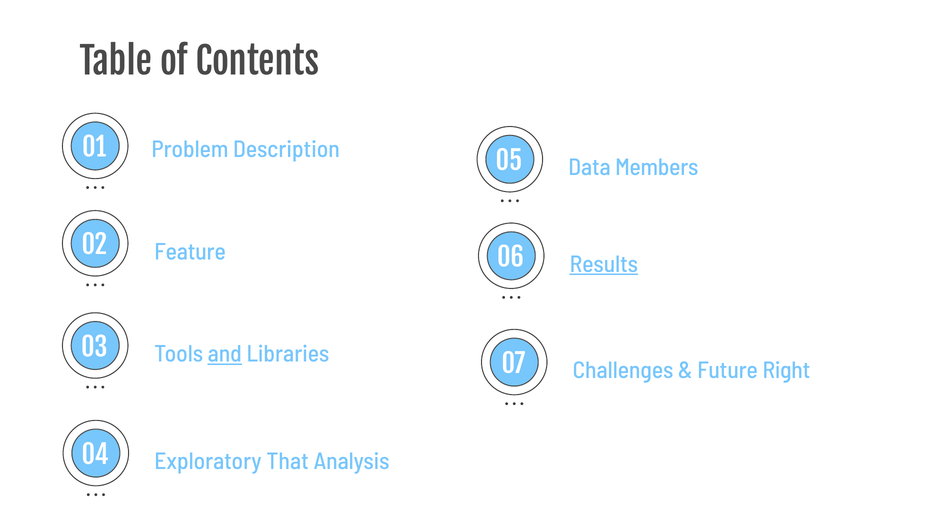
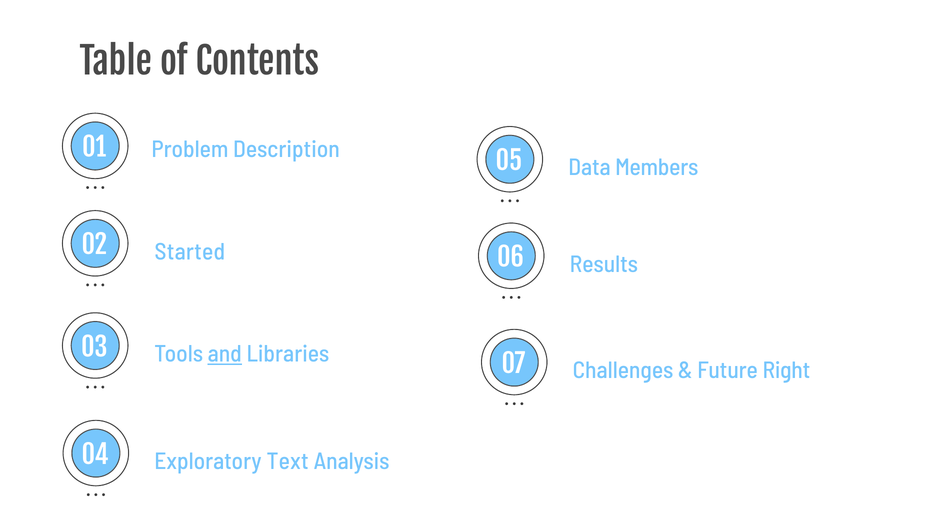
Feature: Feature -> Started (190, 252)
Results underline: present -> none (604, 265)
That: That -> Text (288, 462)
